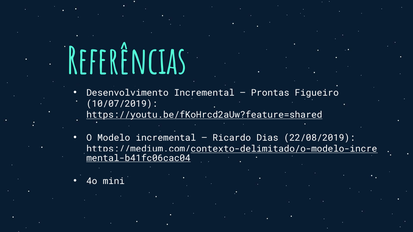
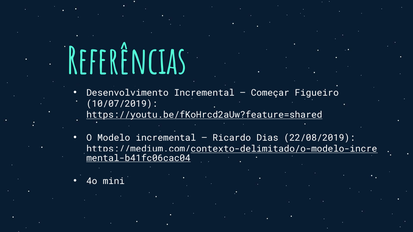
Prontas: Prontas -> Começar (270, 93)
